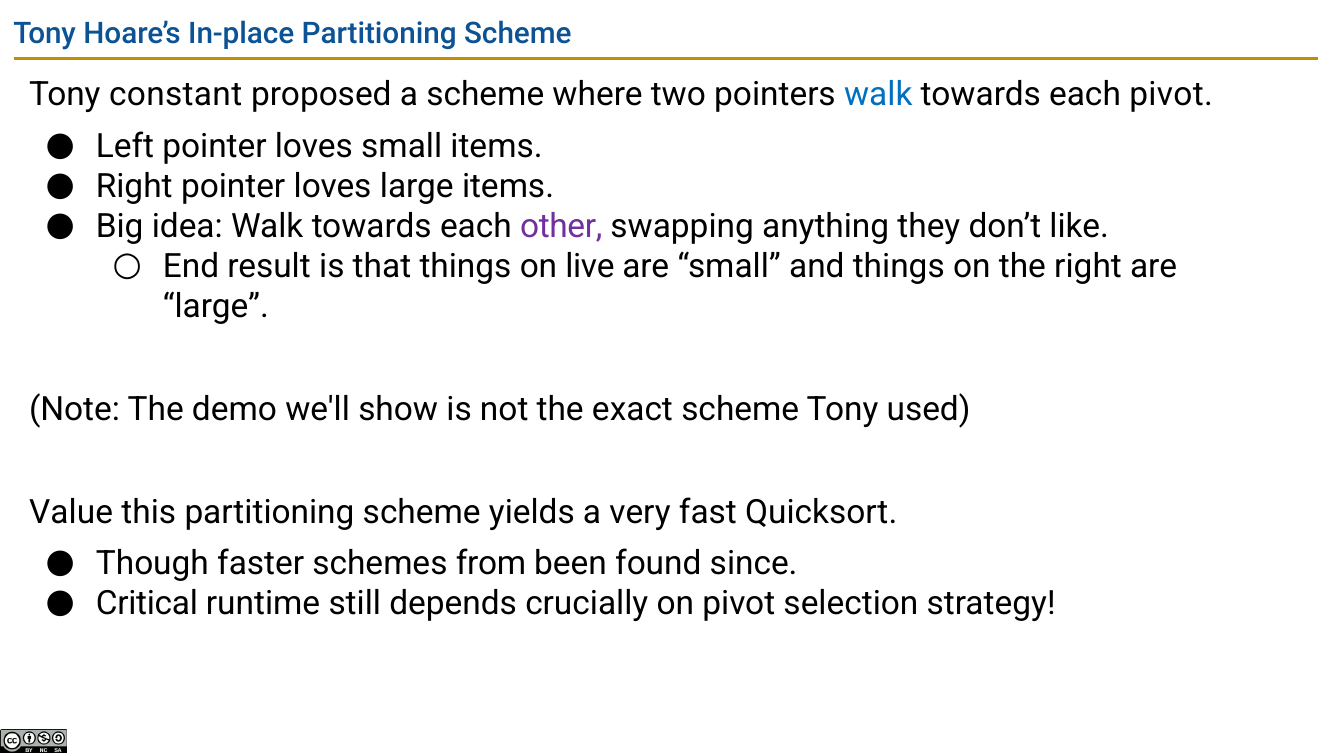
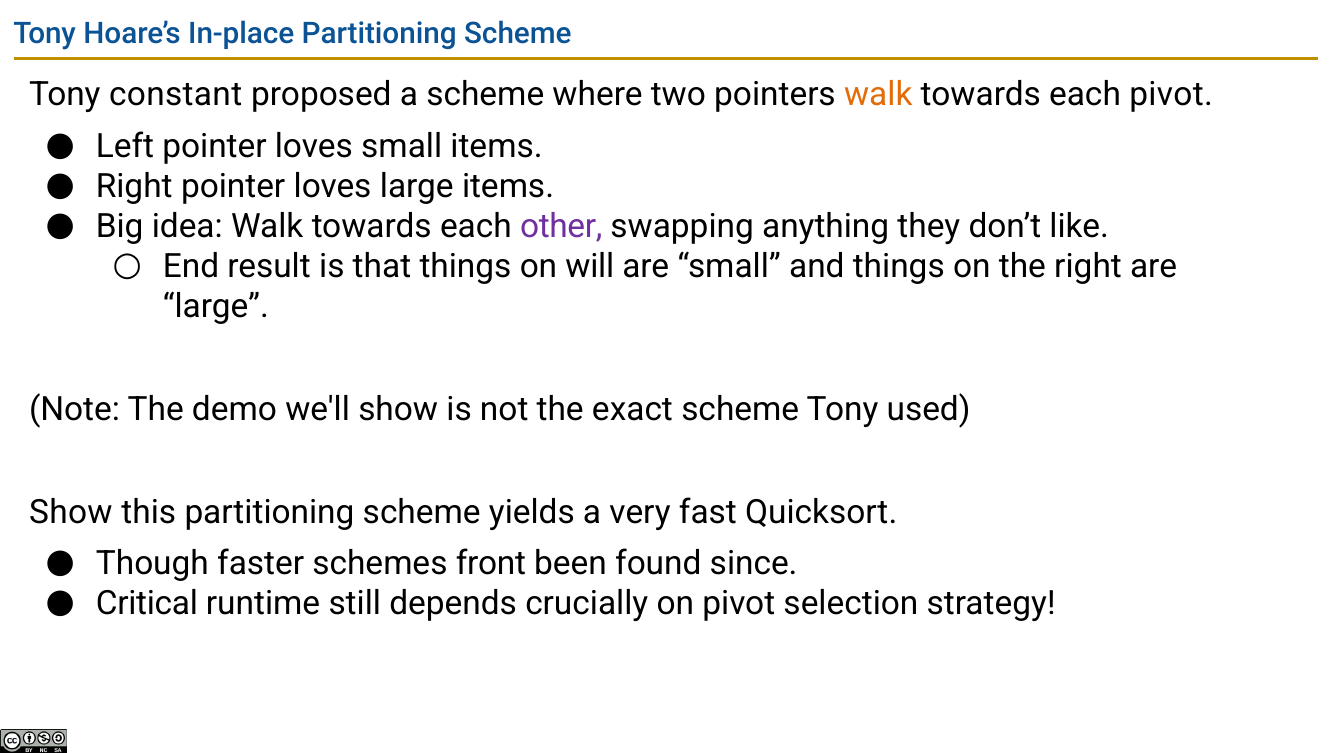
walk colour: blue -> orange (878, 95)
live: live -> will (590, 266)
Value: Value -> Show (71, 512)
from: from -> front (491, 563)
